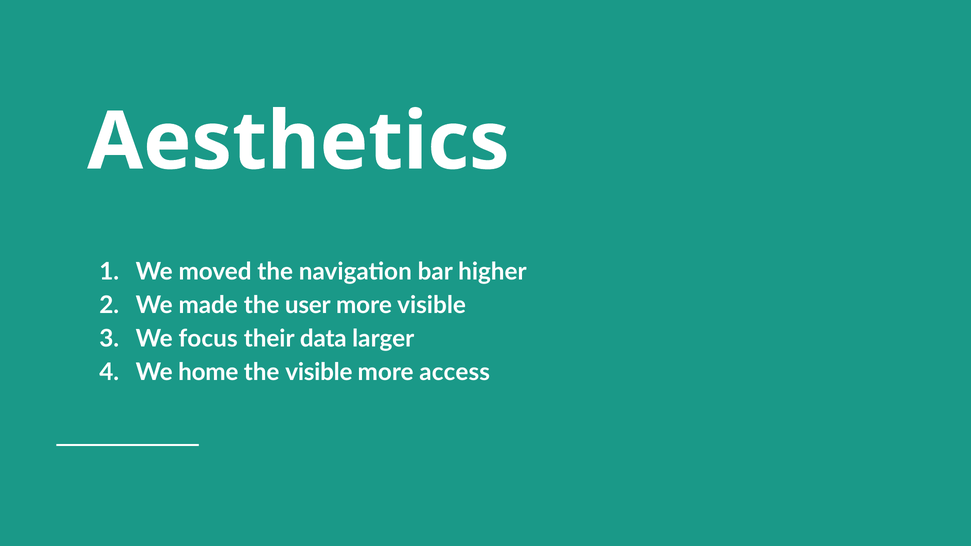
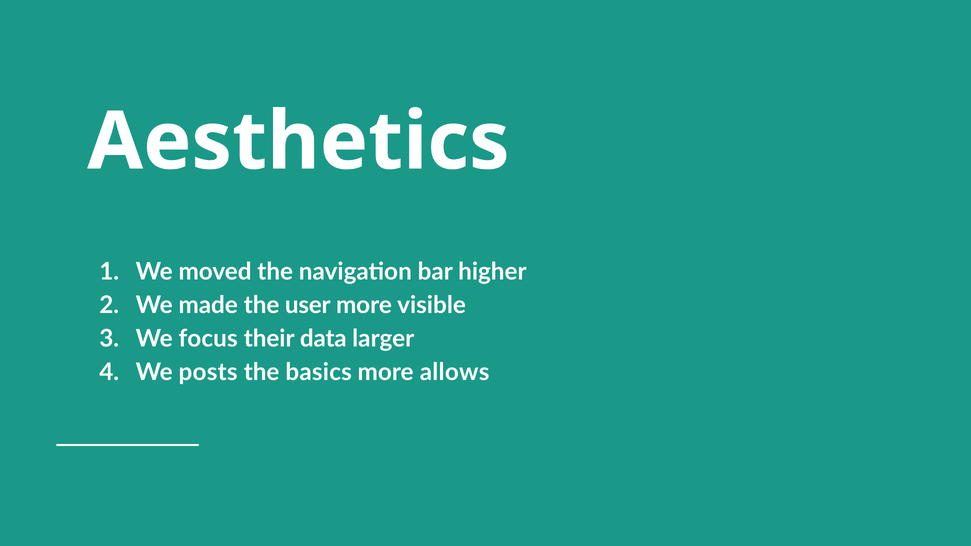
home: home -> posts (208, 372)
the visible: visible -> basics (319, 372)
access: access -> allows (455, 372)
